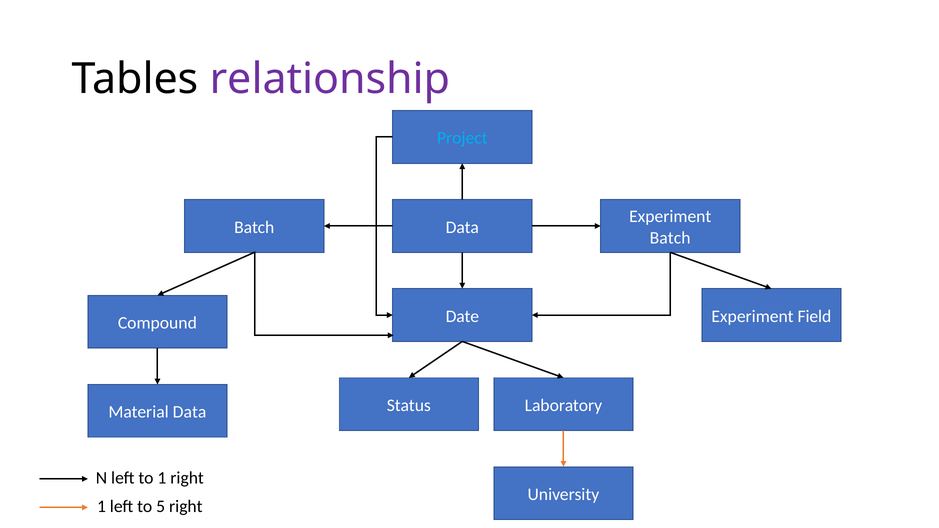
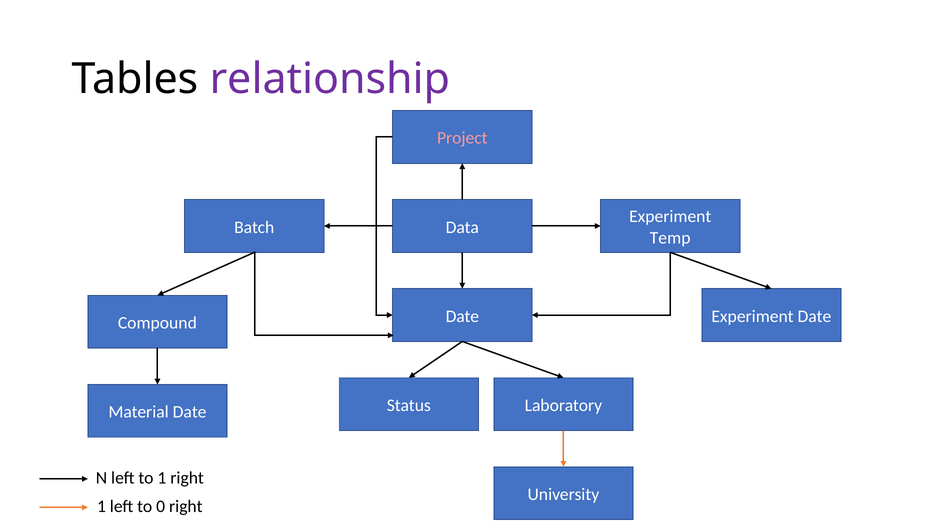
Project colour: light blue -> pink (462, 138)
Batch: Batch -> Temp (670, 238)
Experiment Field: Field -> Date (814, 316)
Material Data: Data -> Date (190, 412)
5: 5 -> 0 (161, 507)
